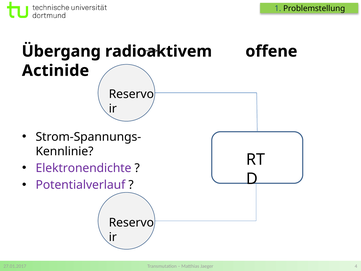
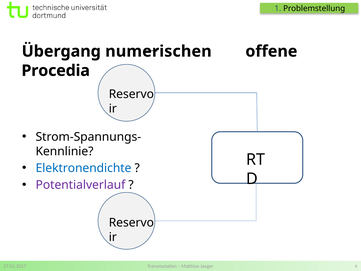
radioaktivem: radioaktivem -> numerischen (158, 51)
Actinide: Actinide -> Procedia (56, 71)
Elektronendichte colour: purple -> blue (84, 168)
